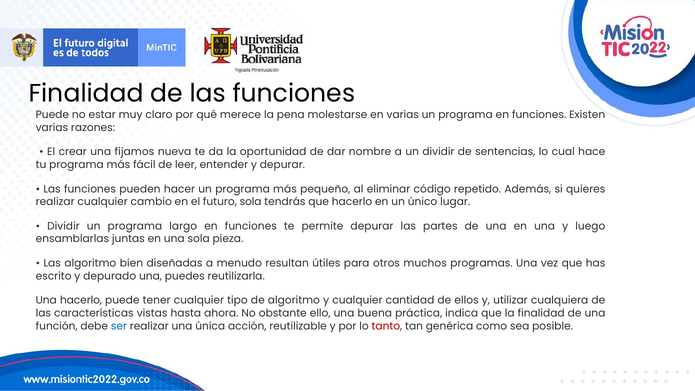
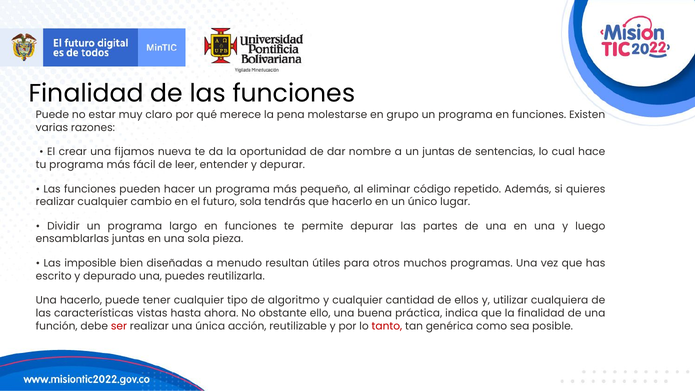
en varias: varias -> grupo (403, 115)
un dividir: dividir -> juntas (438, 152)
Las algoritmo: algoritmo -> imposible (90, 263)
ser colour: blue -> red (119, 326)
